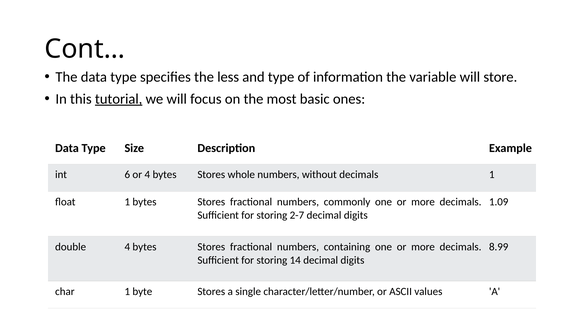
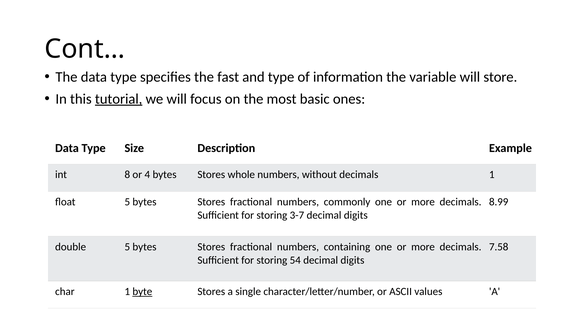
less: less -> fast (228, 77)
6: 6 -> 8 (127, 174)
float 1: 1 -> 5 (127, 202)
1.09: 1.09 -> 8.99 (499, 202)
2-7: 2-7 -> 3-7 (297, 215)
double 4: 4 -> 5 (127, 246)
8.99: 8.99 -> 7.58 (499, 246)
14: 14 -> 54 (295, 260)
byte underline: none -> present (142, 291)
